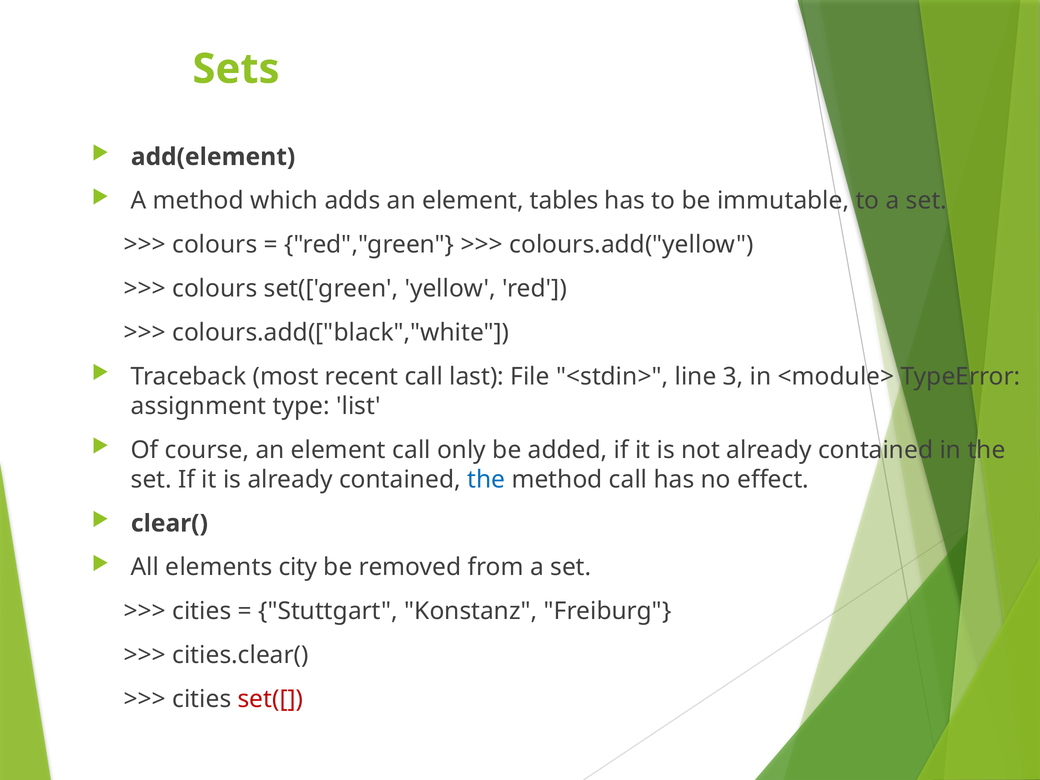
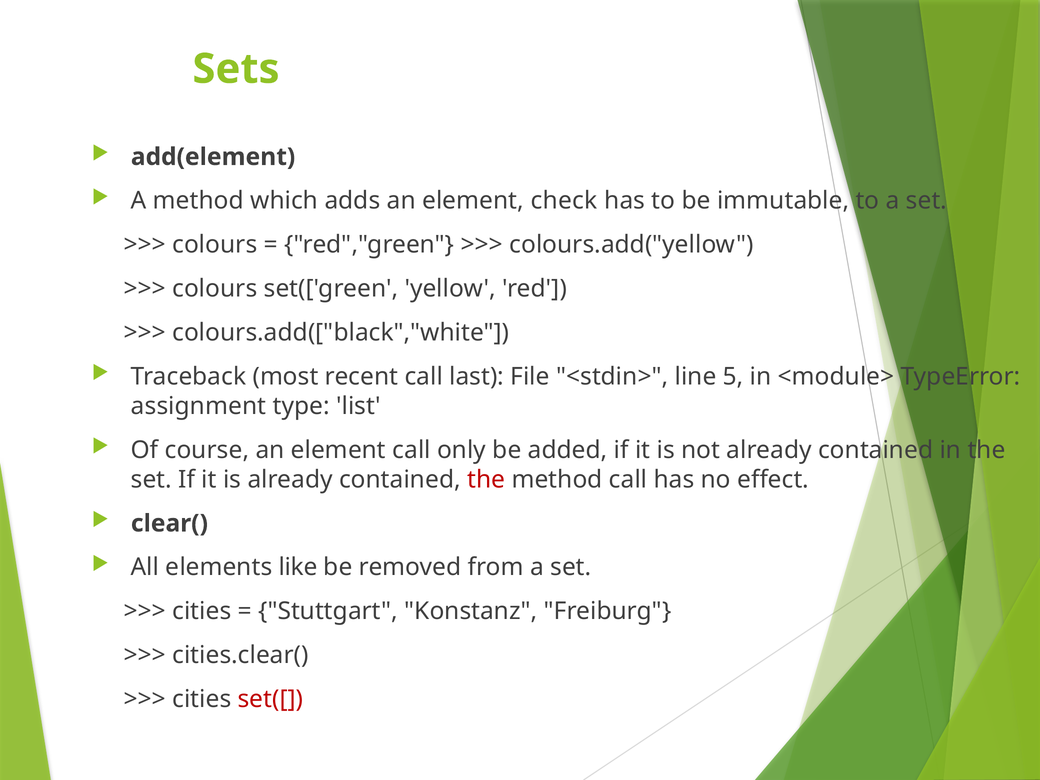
tables: tables -> check (564, 201)
3: 3 -> 5 (733, 377)
the colour: blue -> red (486, 479)
city: city -> like (298, 567)
